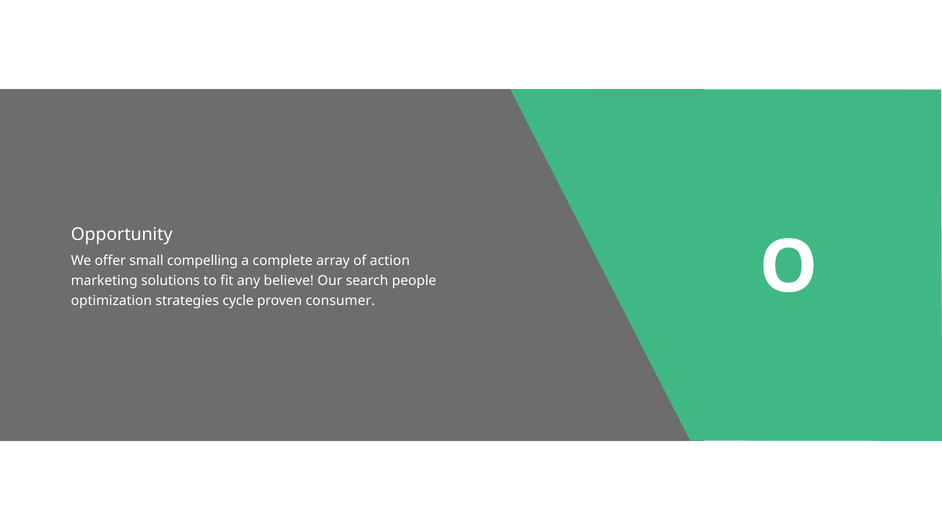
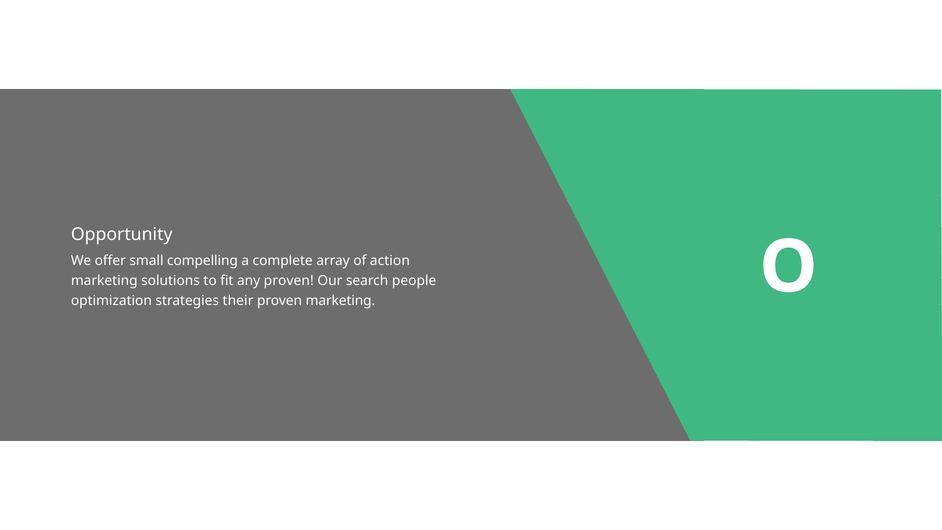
any believe: believe -> proven (289, 281)
cycle: cycle -> their (238, 301)
proven consumer: consumer -> marketing (340, 301)
